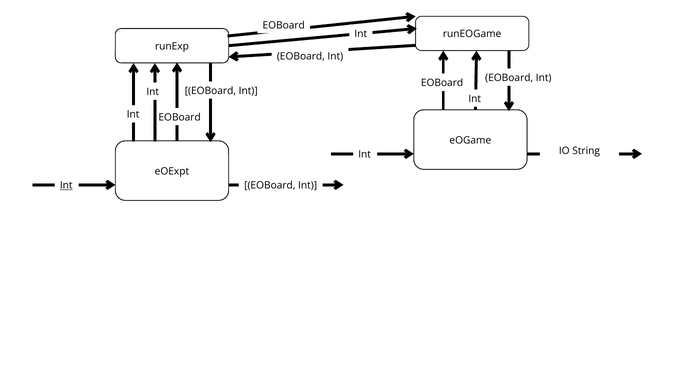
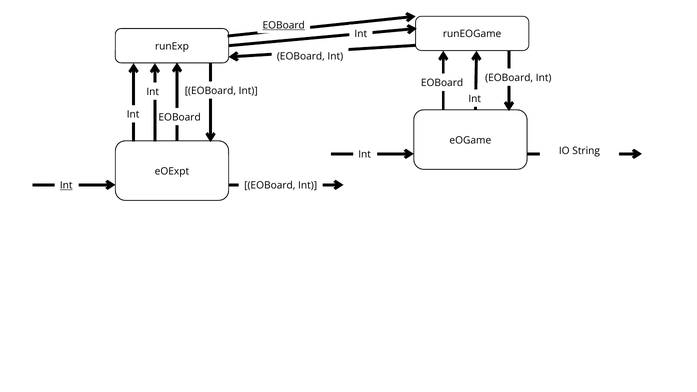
EOBoard underline: none -> present (284, 25)
